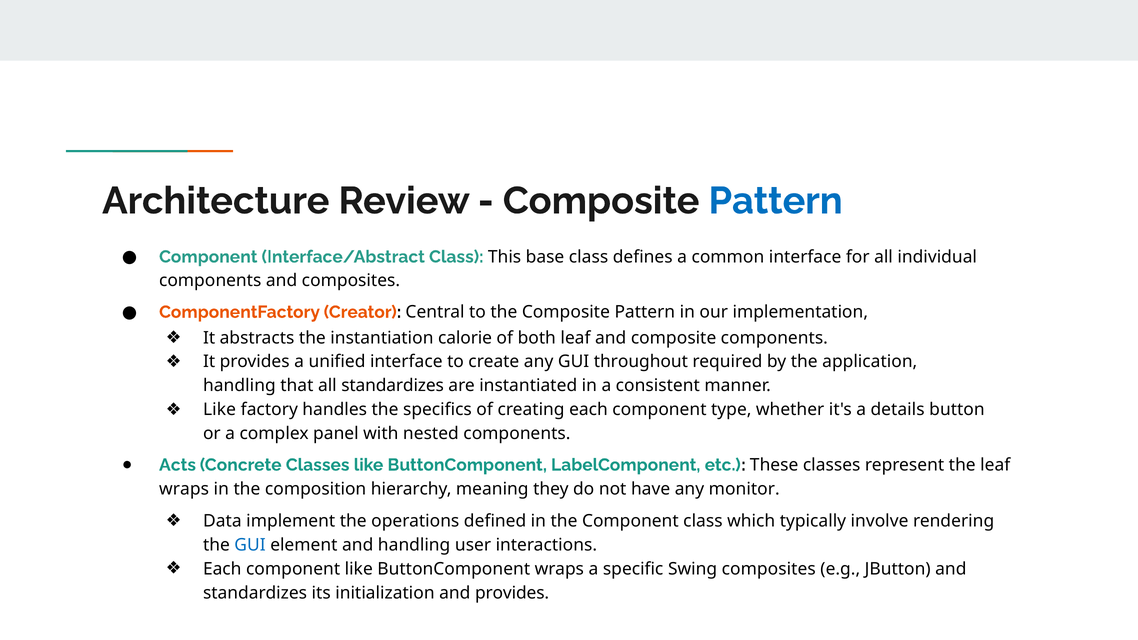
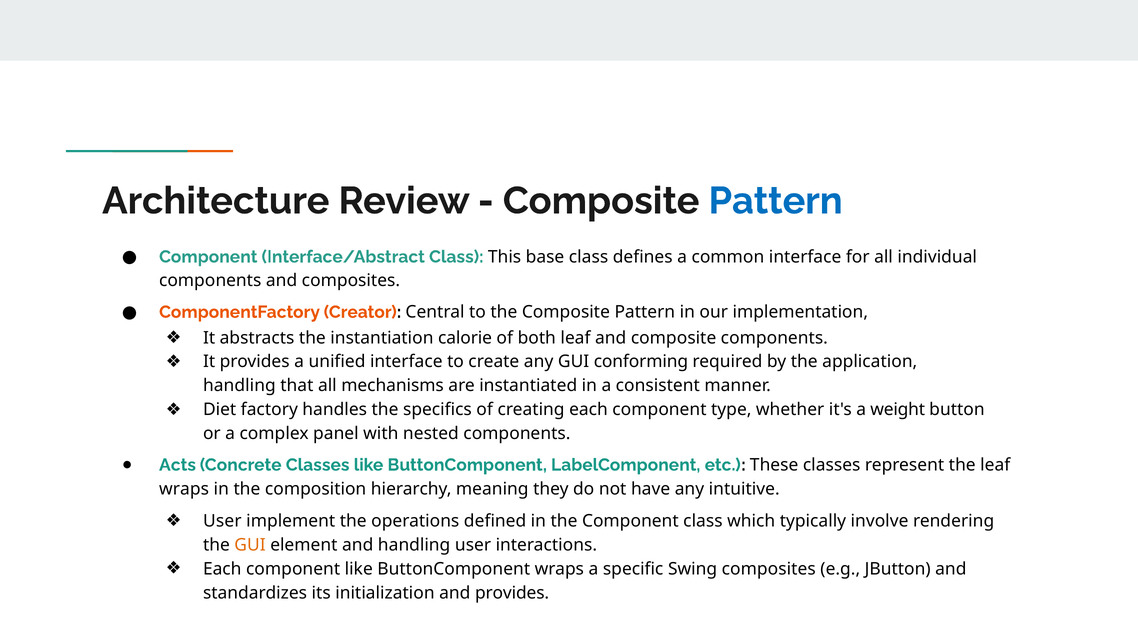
throughout: throughout -> conforming (641, 362)
all standardizes: standardizes -> mechanisms (393, 386)
Like: Like -> Diet (220, 410)
details: details -> weight (898, 410)
monitor: monitor -> intuitive (744, 489)
Data: Data -> User (222, 521)
GUI colour: blue -> orange (250, 545)
